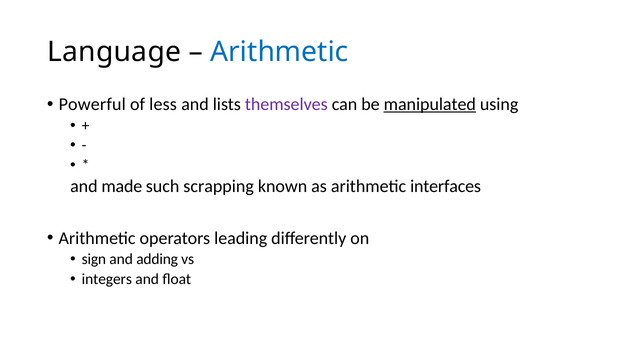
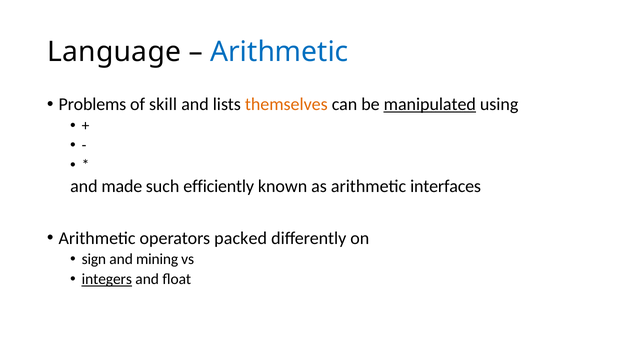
Powerful: Powerful -> Problems (92, 104)
less: less -> skill (163, 104)
themselves colour: purple -> orange (286, 104)
scrapping: scrapping -> efficiently (219, 186)
leading: leading -> packed (241, 238)
adding: adding -> mining (157, 259)
integers underline: none -> present (107, 279)
